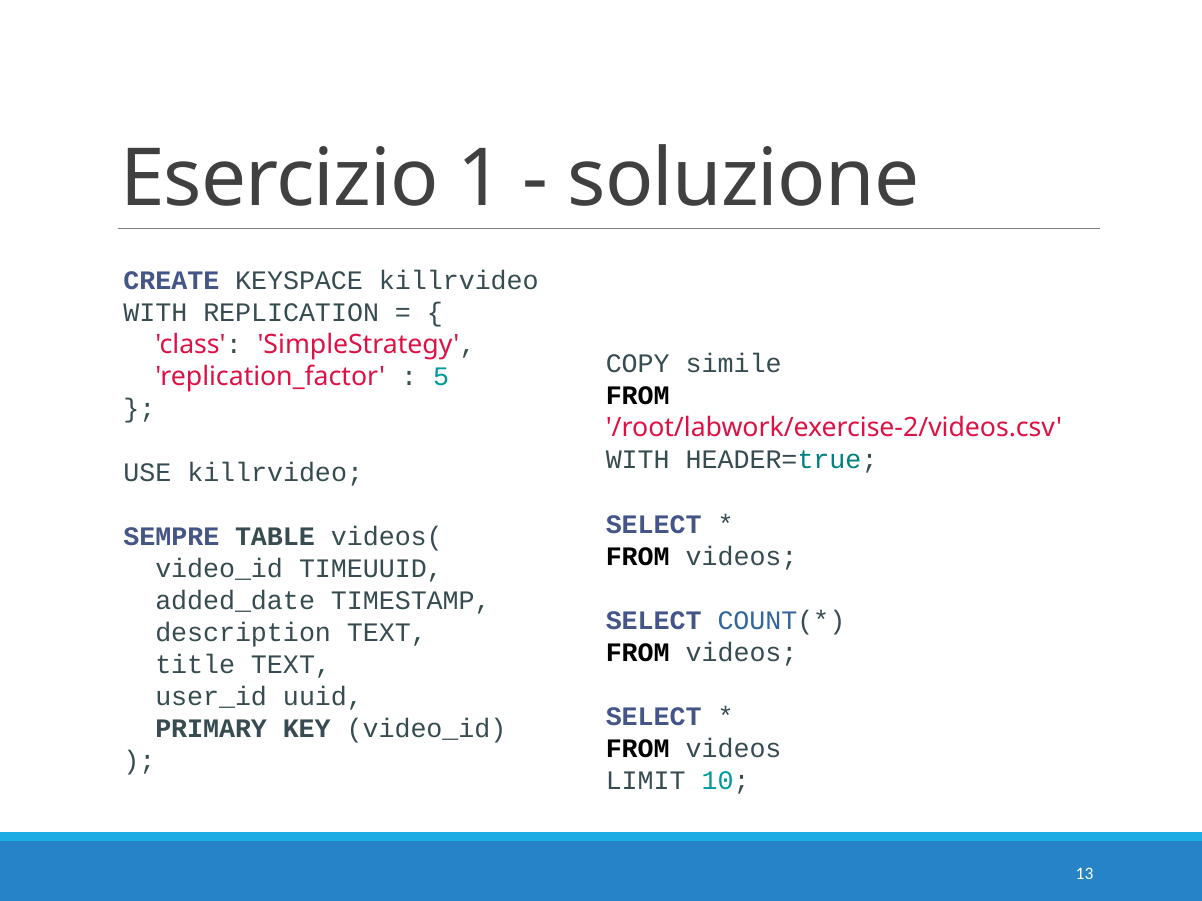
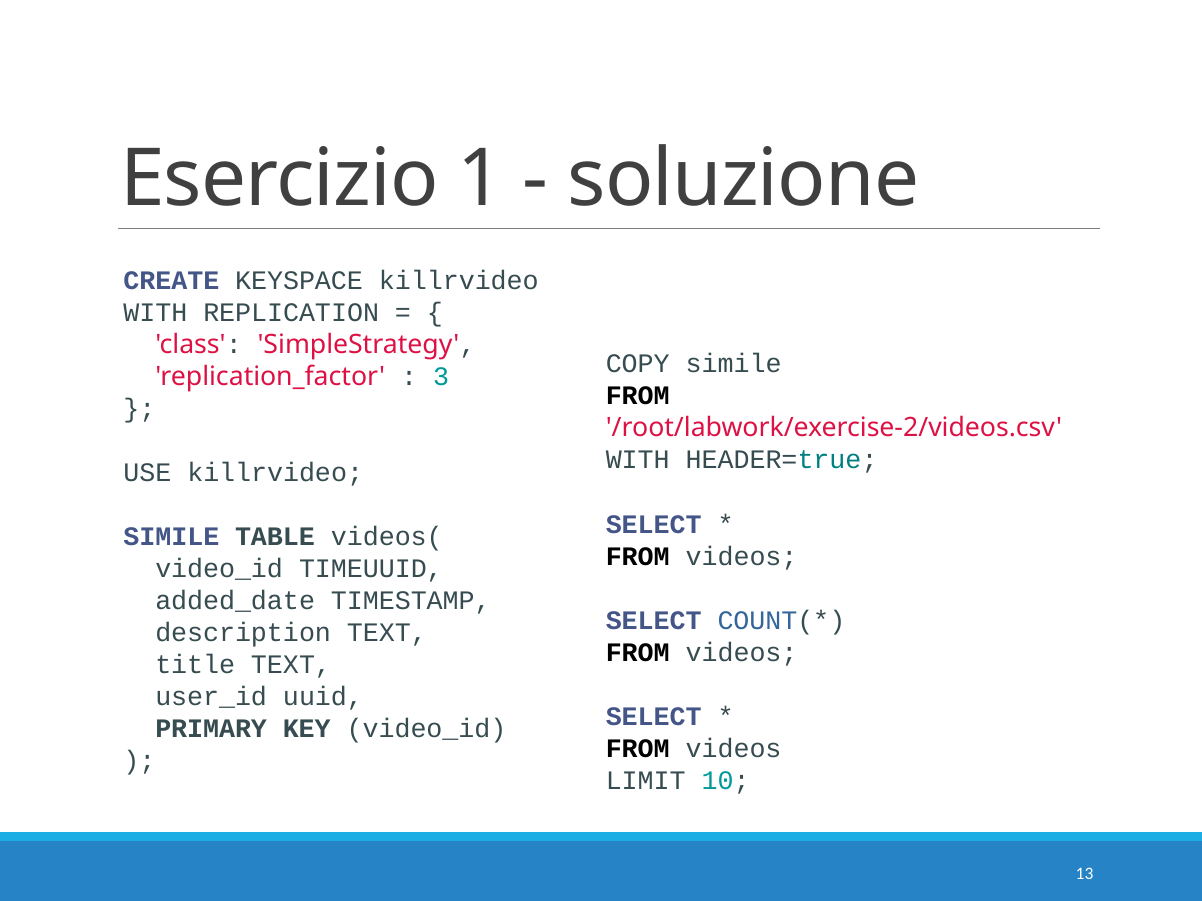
5: 5 -> 3 (441, 377)
SEMPRE: SEMPRE -> SIMILE (171, 537)
